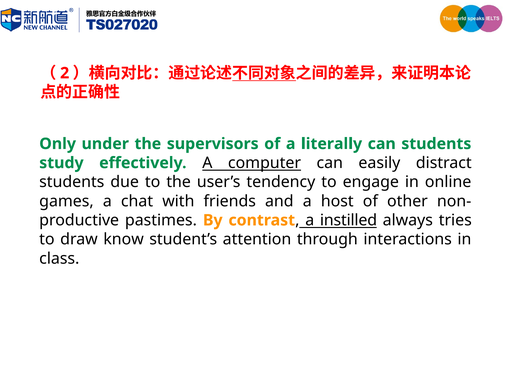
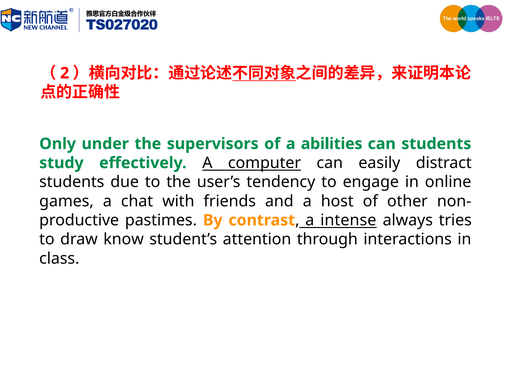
literally: literally -> abilities (332, 144)
instilled: instilled -> intense (348, 220)
